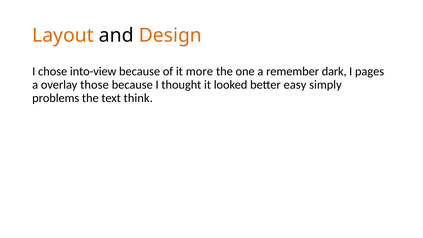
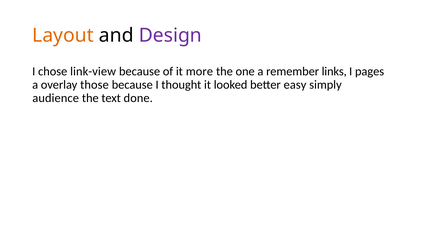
Design colour: orange -> purple (170, 36)
into-view: into-view -> link-view (93, 72)
dark: dark -> links (334, 72)
problems: problems -> audience (56, 98)
think: think -> done (138, 98)
